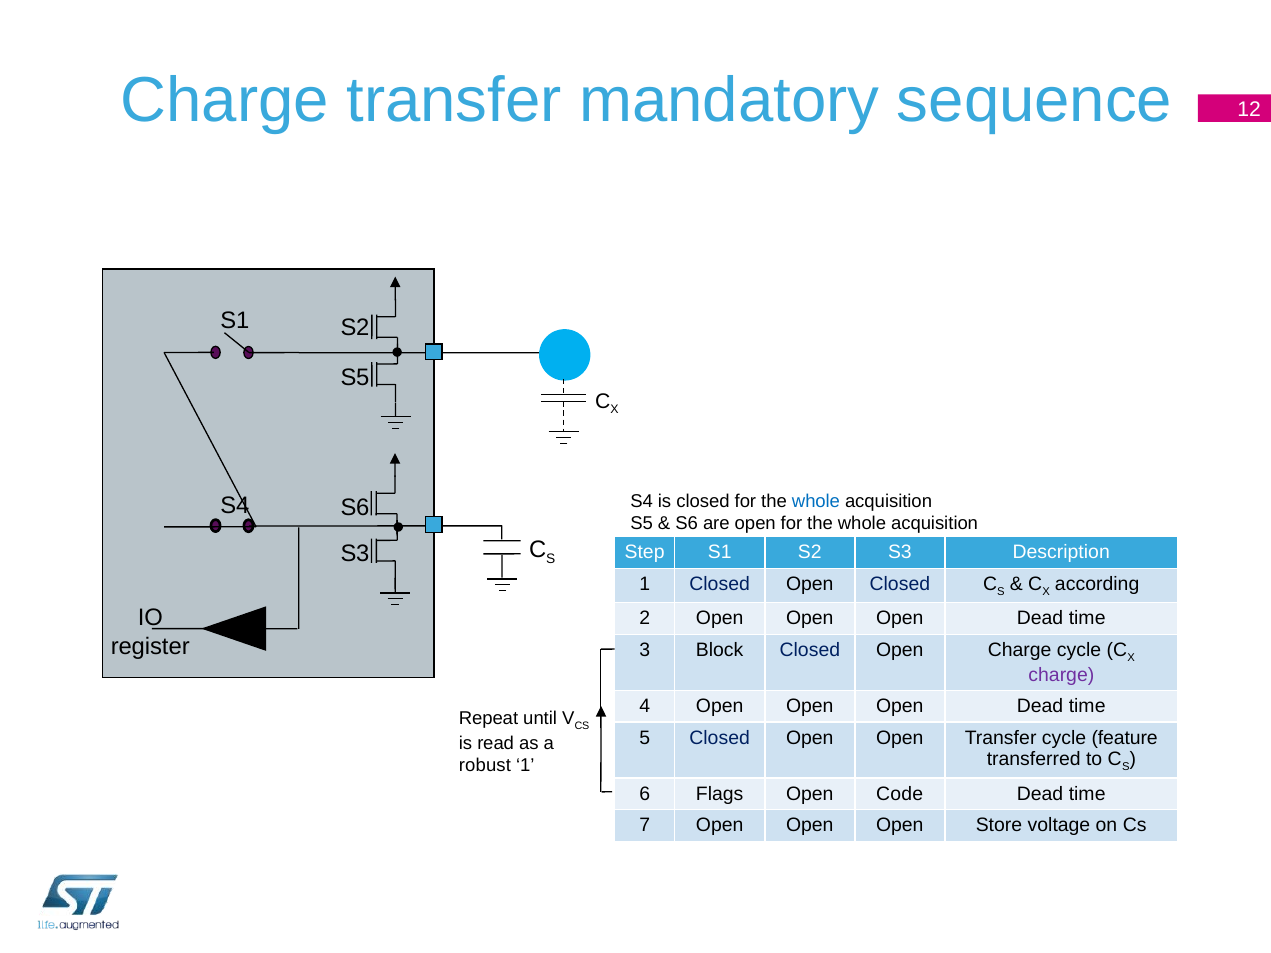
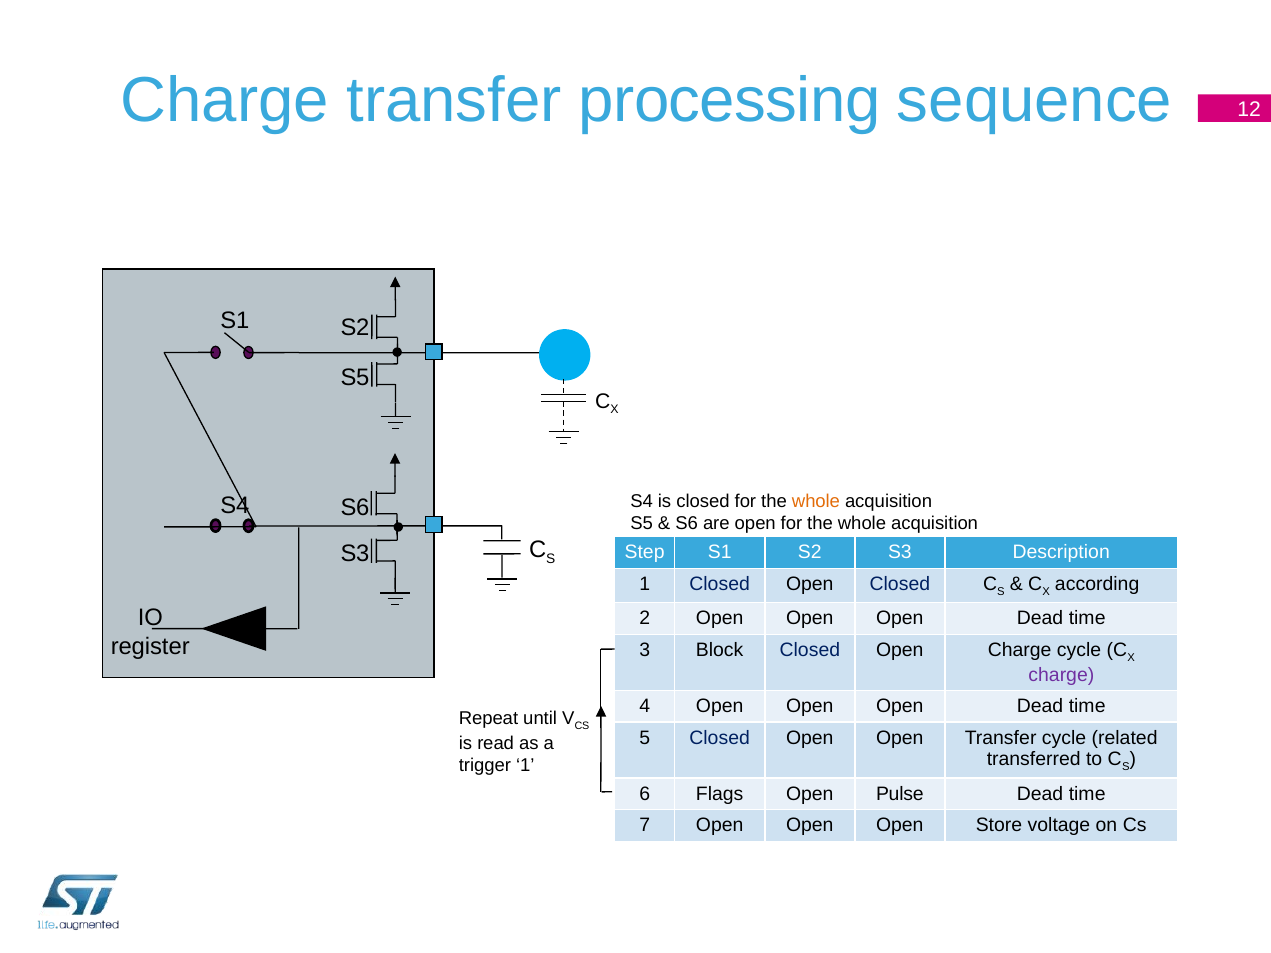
mandatory: mandatory -> processing (730, 100)
whole colour: blue -> orange (816, 502)
feature: feature -> related (1125, 738)
robust: robust -> trigger (485, 766)
Code: Code -> Pulse (900, 794)
